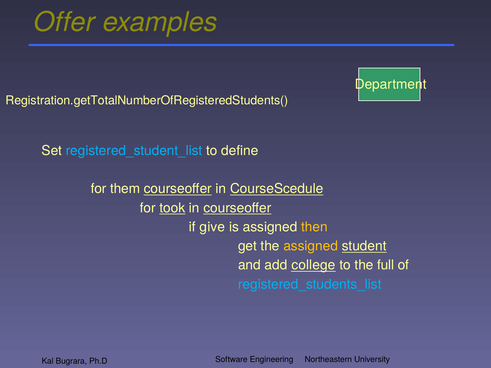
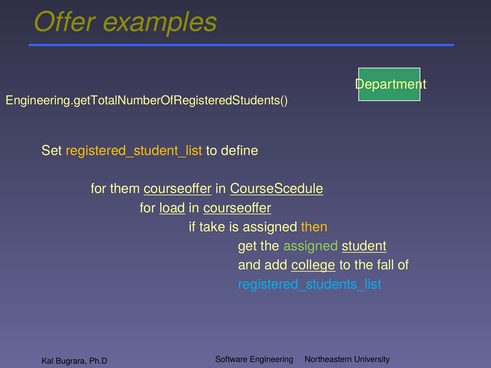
Registration.getTotalNumberOfRegisteredStudents(: Registration.getTotalNumberOfRegisteredStudents( -> Engineering.getTotalNumberOfRegisteredStudents( (147, 101)
registered_student_list colour: light blue -> yellow (134, 151)
took: took -> load (172, 208)
give: give -> take (212, 227)
assigned colour: yellow -> light green (311, 246)
full: full -> fall (386, 265)
